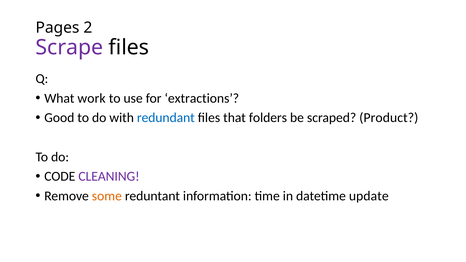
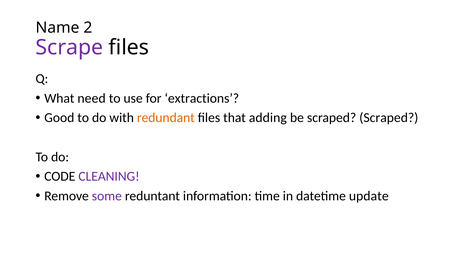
Pages: Pages -> Name (57, 28)
work: work -> need (92, 98)
redundant colour: blue -> orange (166, 118)
folders: folders -> adding (268, 118)
scraped Product: Product -> Scraped (389, 118)
some colour: orange -> purple (107, 196)
